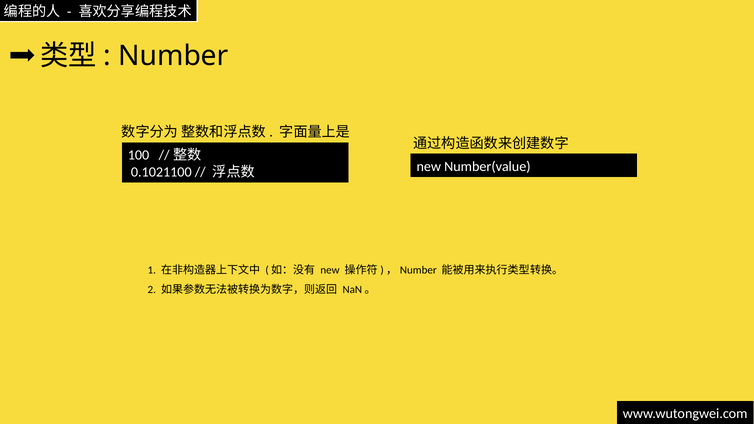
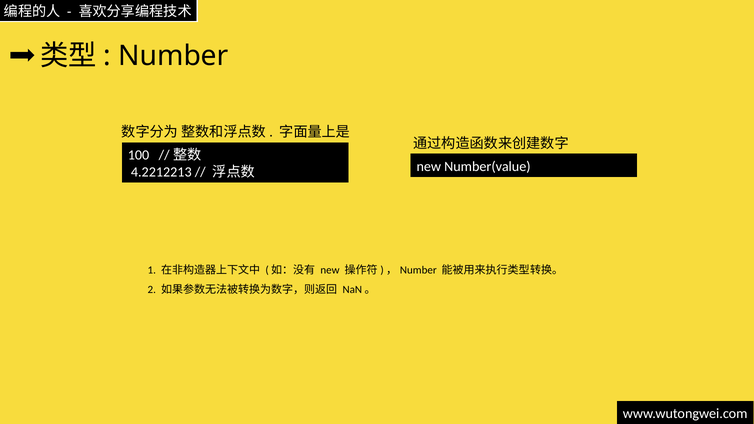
0.1021100: 0.1021100 -> 4.2212213 (161, 172)
